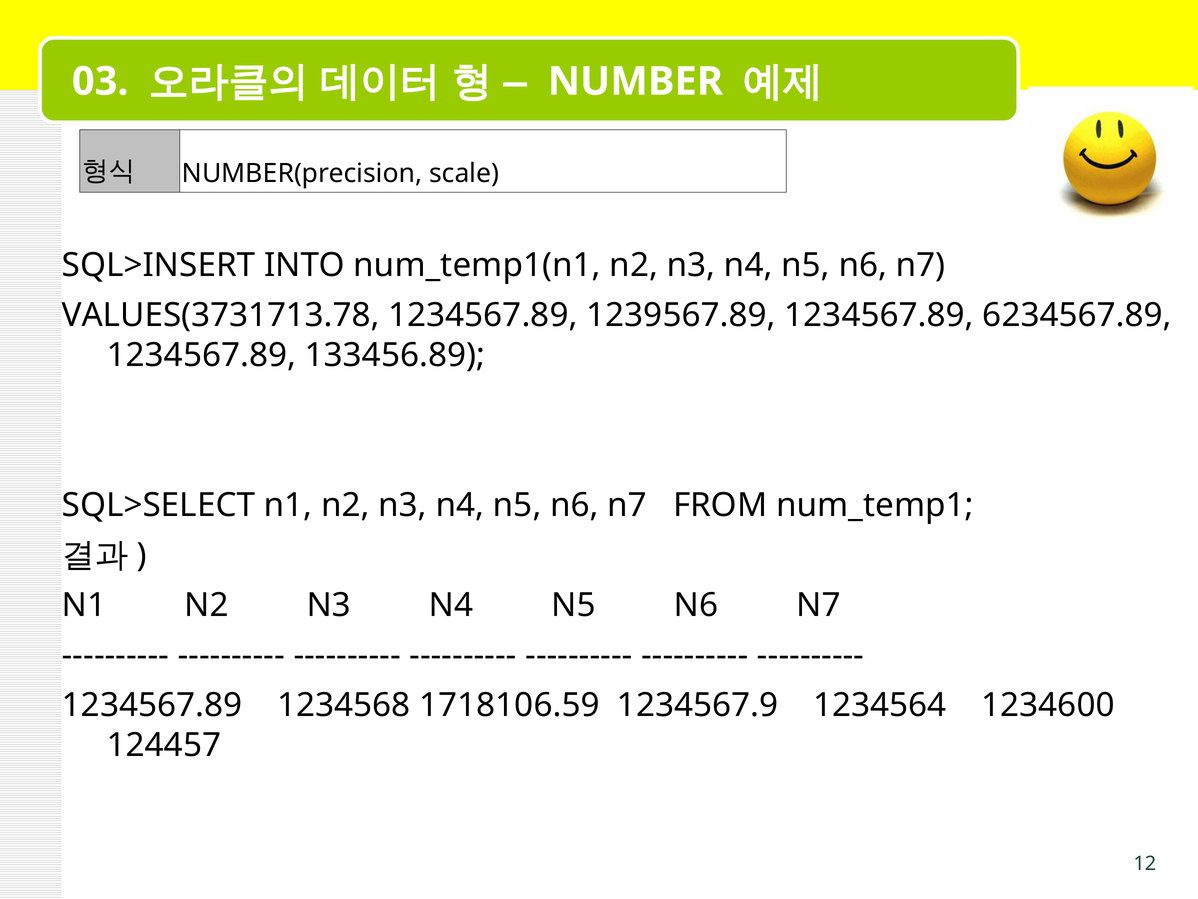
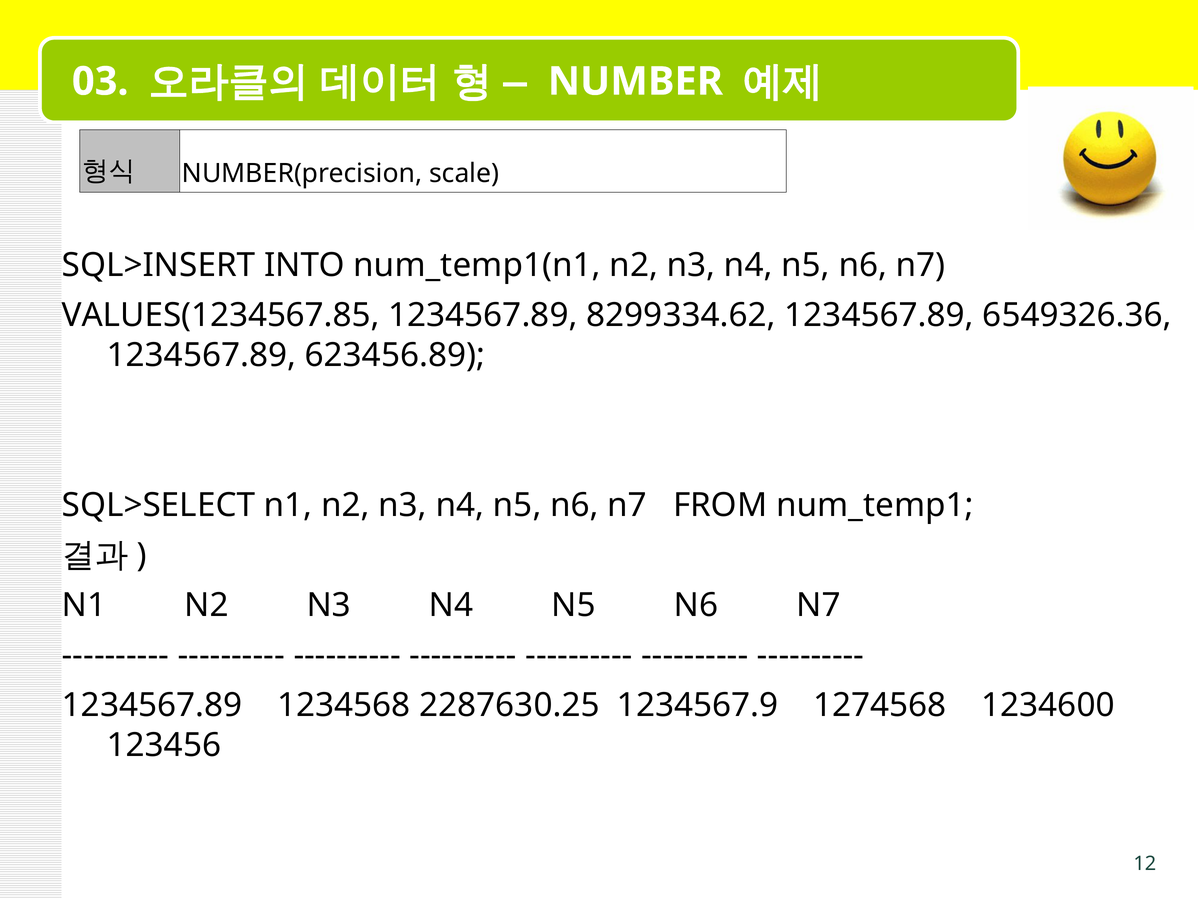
VALUES(3731713.78: VALUES(3731713.78 -> VALUES(1234567.85 (221, 315)
1239567.89: 1239567.89 -> 8299334.62 (681, 315)
6234567.89: 6234567.89 -> 6549326.36 (1077, 315)
133456.89: 133456.89 -> 623456.89 (395, 355)
1718106.59: 1718106.59 -> 2287630.25 (509, 705)
1234564: 1234564 -> 1274568 (880, 705)
124457: 124457 -> 123456 (164, 745)
